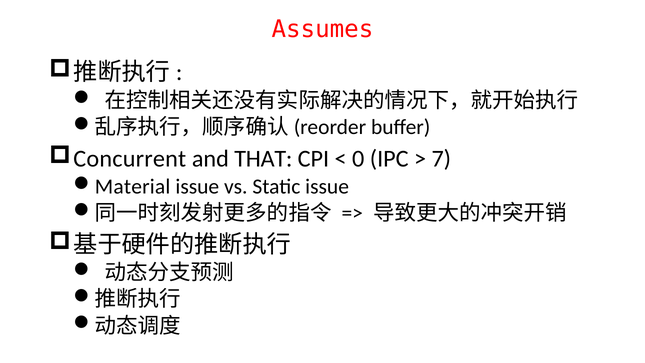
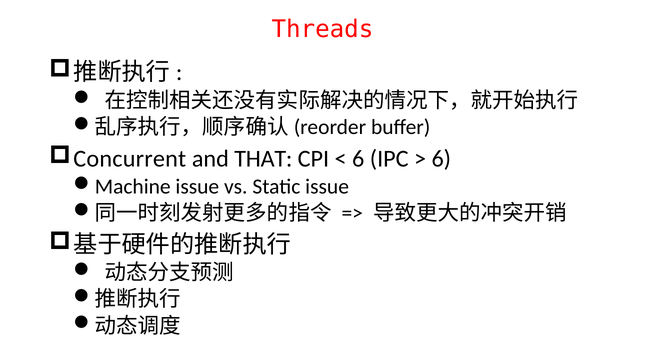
Assumes: Assumes -> Threads (322, 29)
0: 0 -> 6 (358, 158)
7: 7 -> 6 (441, 158)
Material: Material -> Machine (133, 187)
